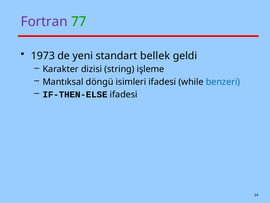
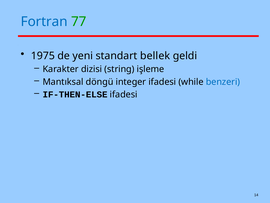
Fortran colour: purple -> blue (44, 22)
1973: 1973 -> 1975 (43, 56)
isimleri: isimleri -> integer (131, 82)
